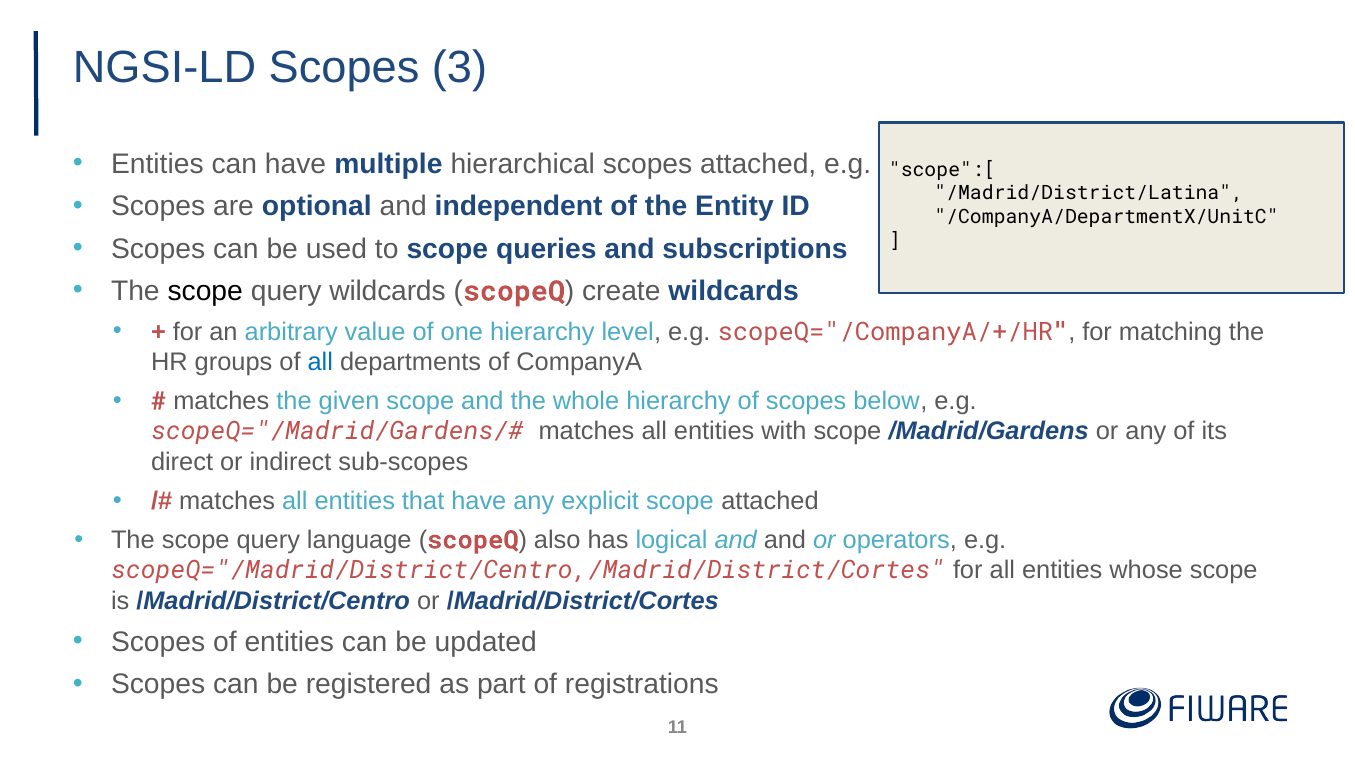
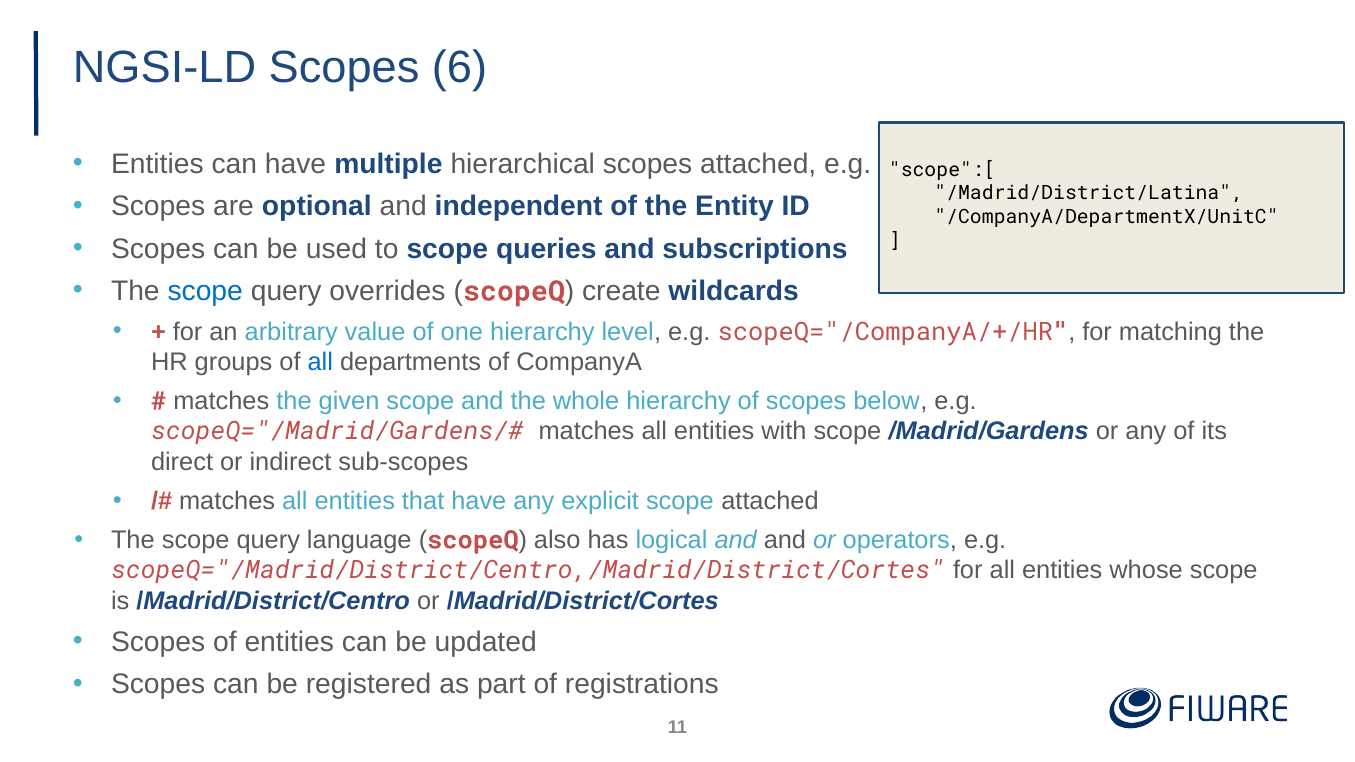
3: 3 -> 6 (459, 67)
scope colour: black -> blue (205, 291)
query wildcards: wildcards -> overrides (387, 291)
